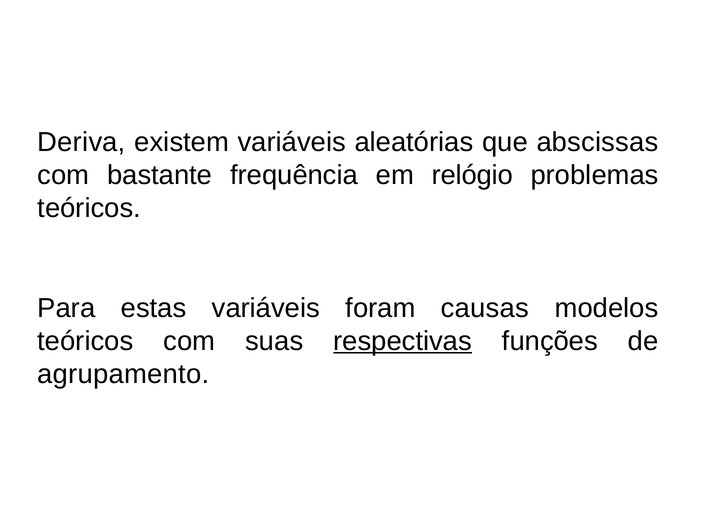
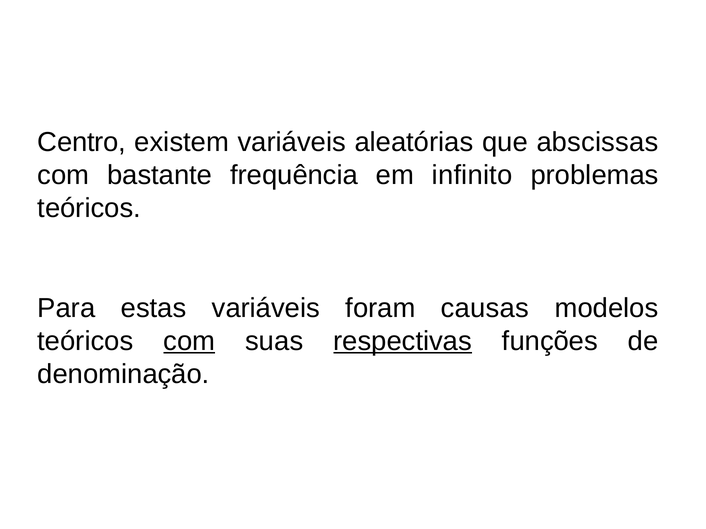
Deriva: Deriva -> Centro (82, 142)
relógio: relógio -> infinito (472, 175)
com underline: none -> present (189, 341)
agrupamento: agrupamento -> denominação (124, 374)
